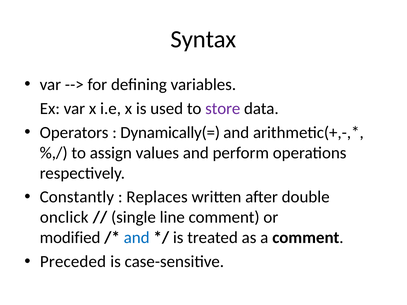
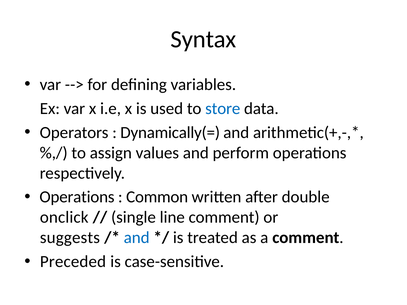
store colour: purple -> blue (223, 109)
Constantly: Constantly -> Operations (77, 197)
Replaces: Replaces -> Common (157, 197)
modified: modified -> suggests (70, 238)
